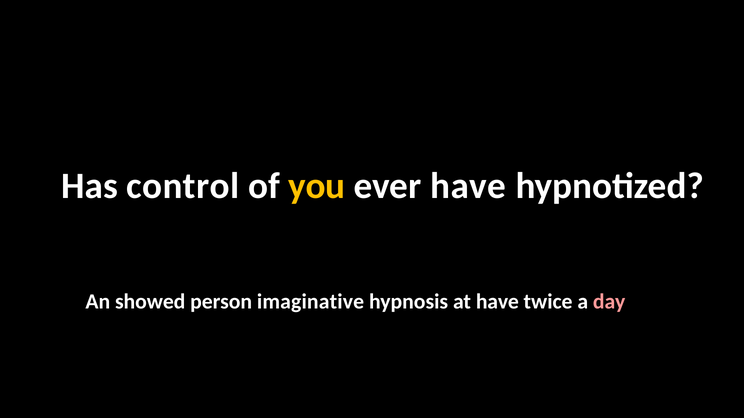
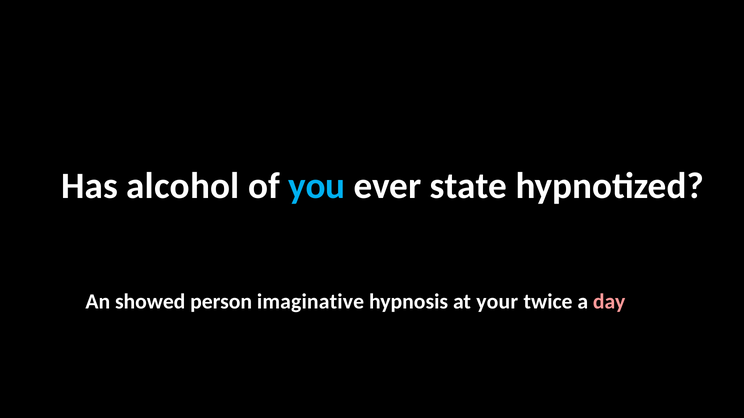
control: control -> alcohol (183, 186)
you colour: yellow -> light blue (317, 186)
ever have: have -> state (469, 186)
at have: have -> your (497, 302)
